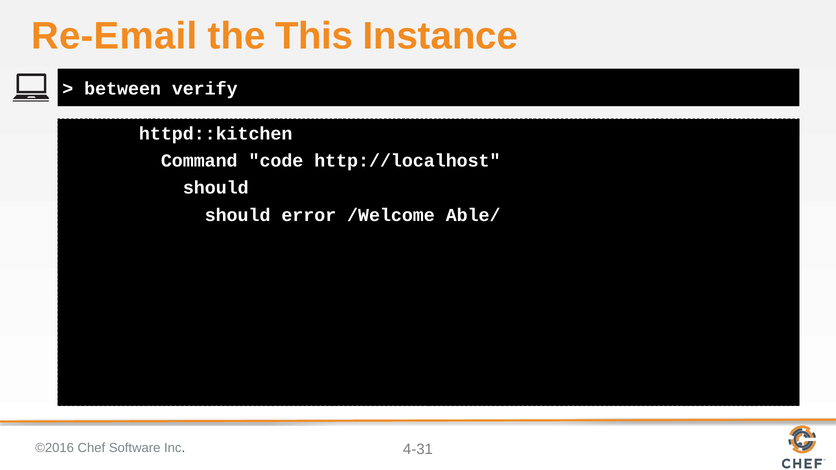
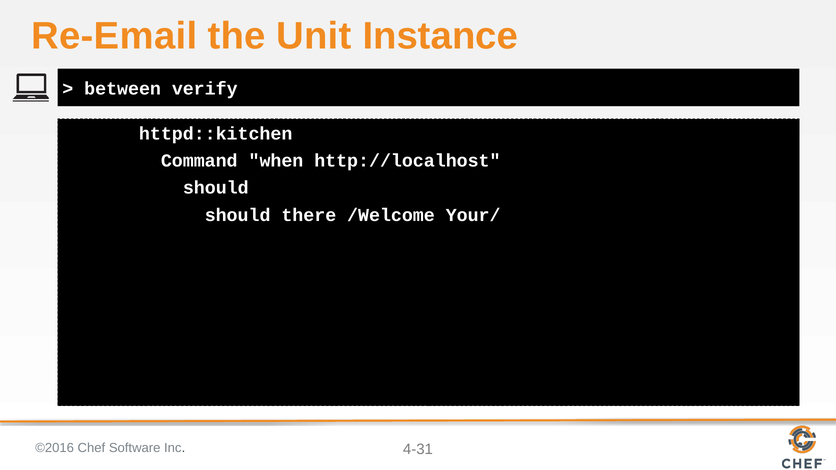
This: This -> Unit (314, 36)
code: code -> when (276, 161)
error: error -> there (309, 215)
Able/: Able/ -> Your/ (473, 215)
